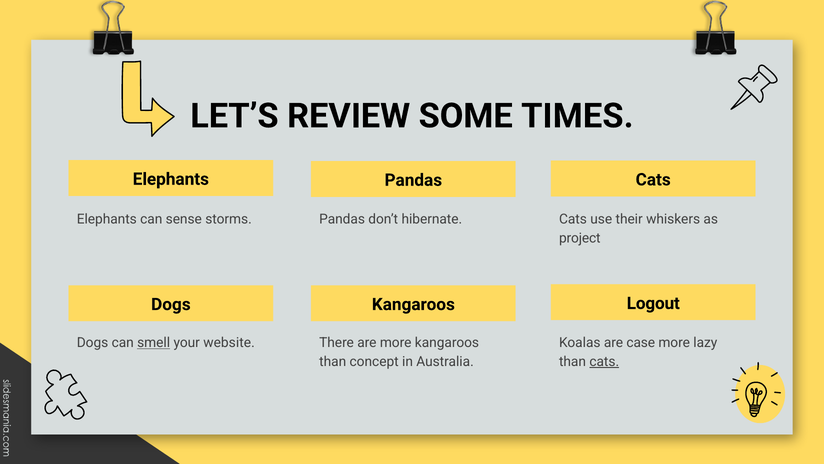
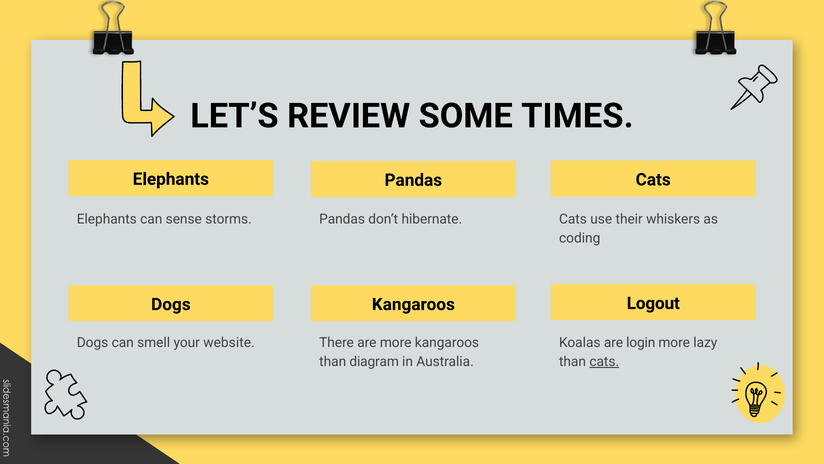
project: project -> coding (580, 238)
smell underline: present -> none (154, 342)
case: case -> login (641, 342)
concept: concept -> diagram (374, 361)
